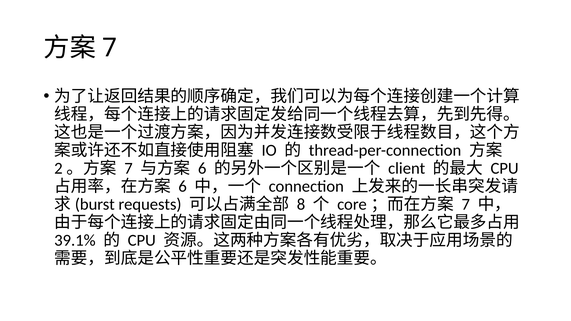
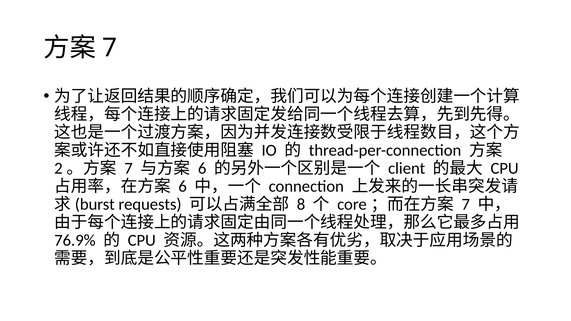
39.1%: 39.1% -> 76.9% (75, 240)
